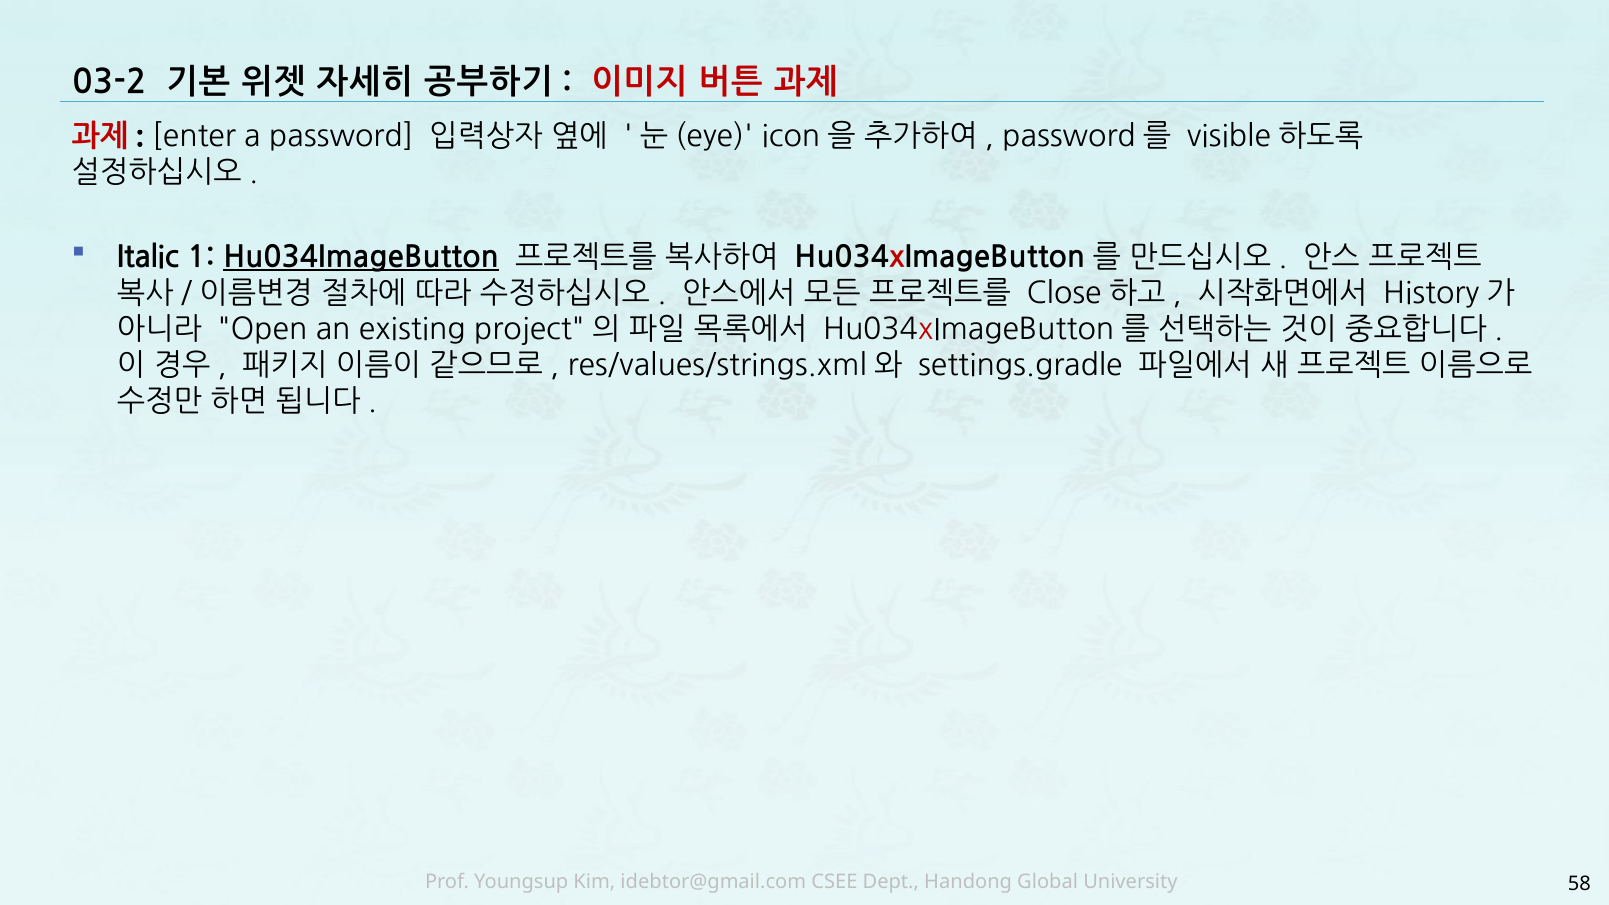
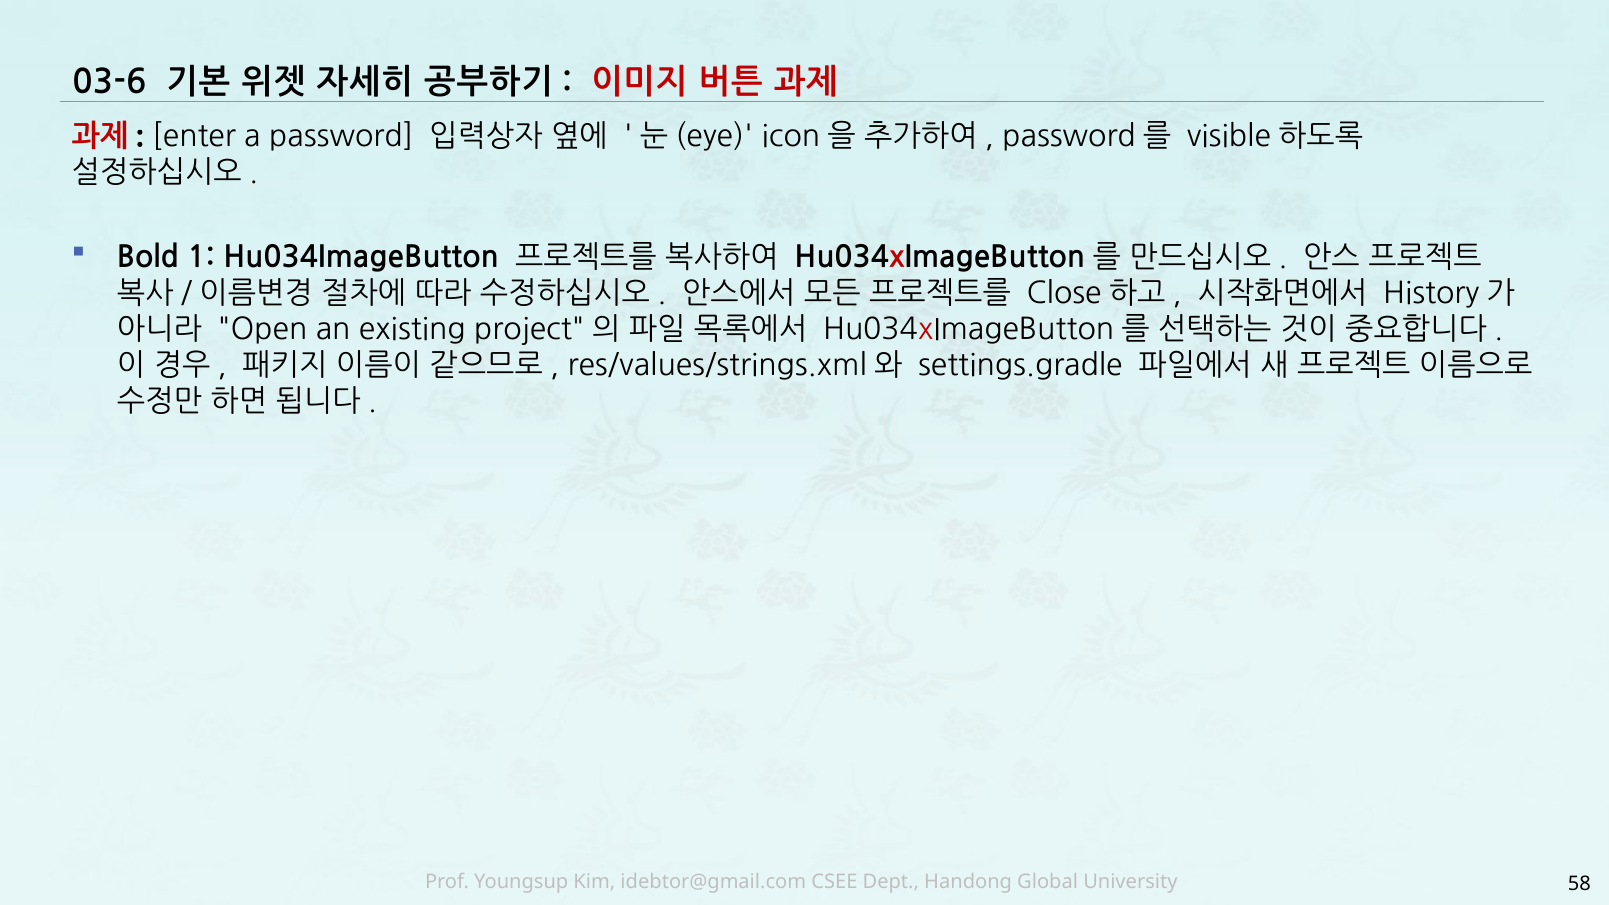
03-2: 03-2 -> 03-6 (109, 83)
Italic: Italic -> Bold (148, 257)
Hu034ImageButton underline: present -> none (361, 257)
